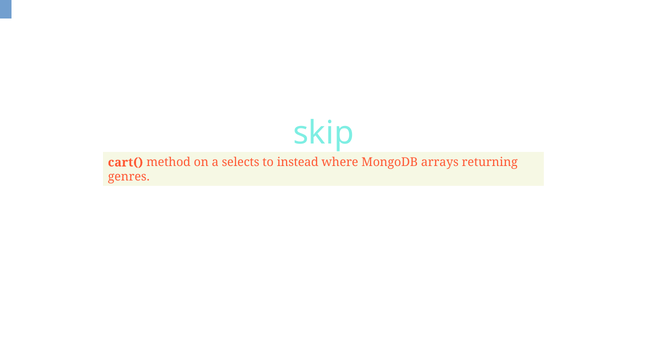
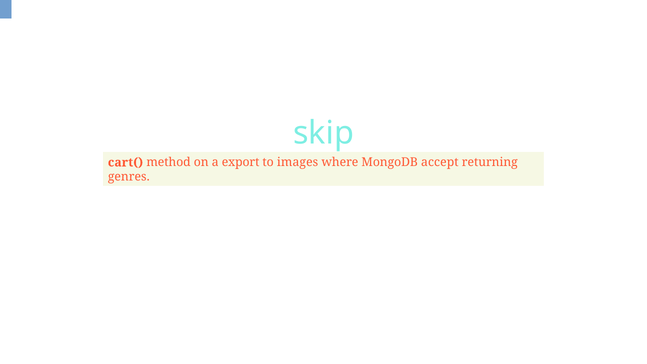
selects: selects -> export (241, 162)
instead: instead -> images (298, 162)
arrays: arrays -> accept (440, 162)
